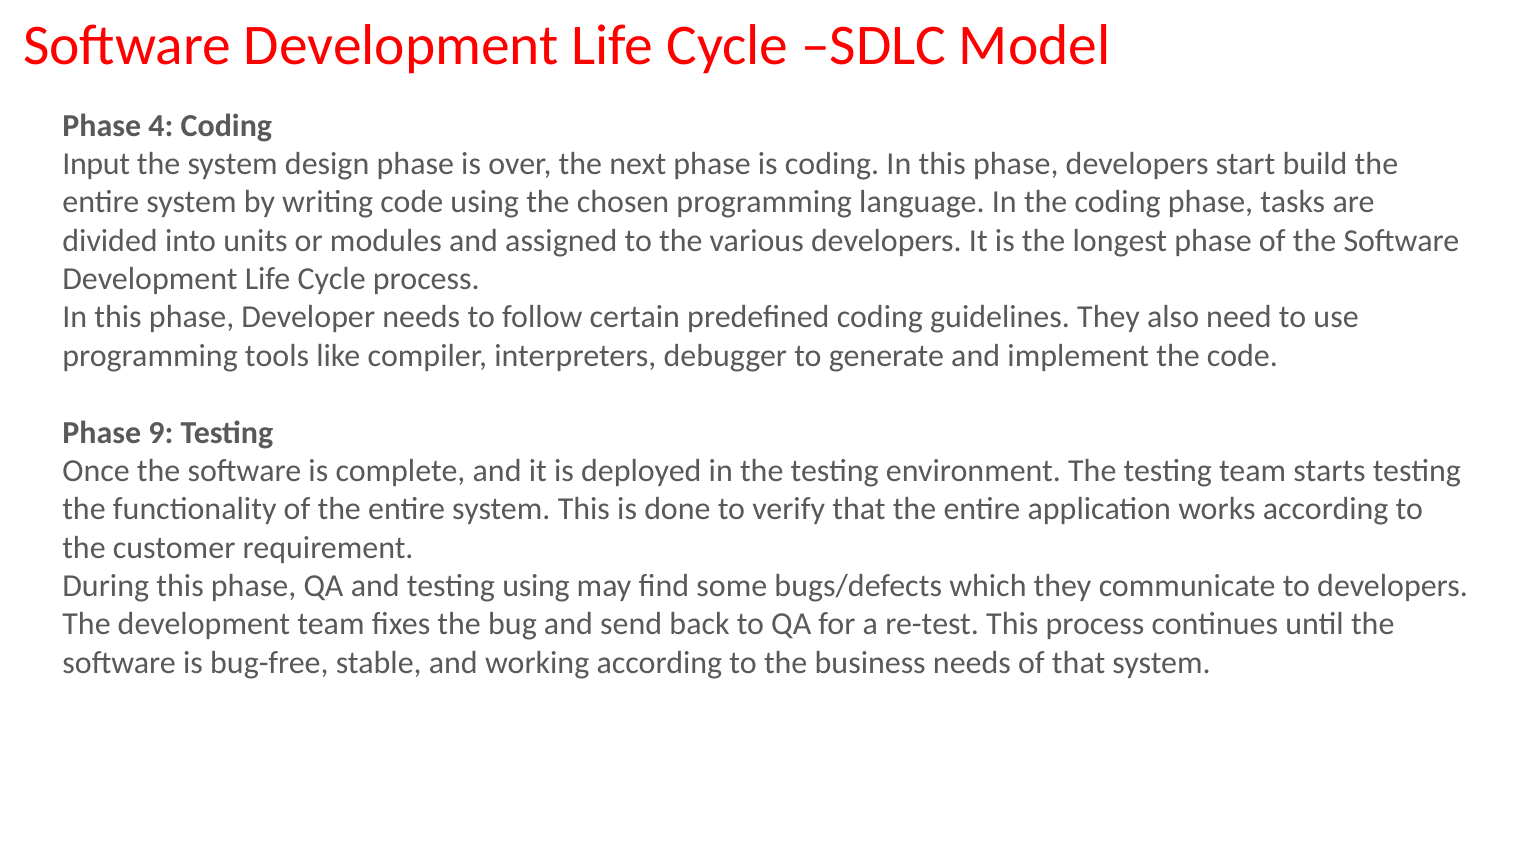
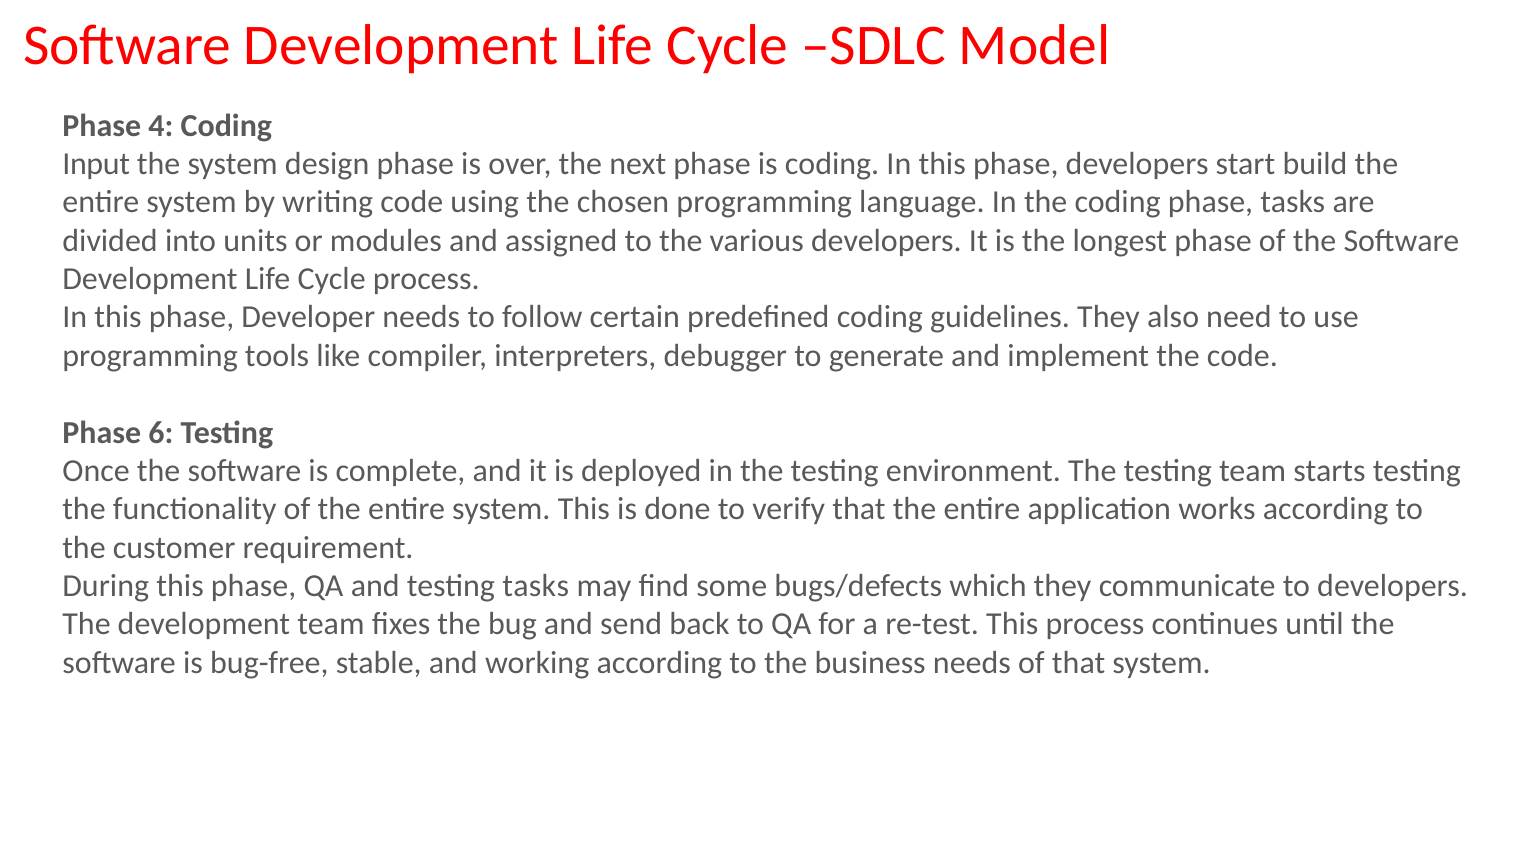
9: 9 -> 6 (161, 432)
testing using: using -> tasks (536, 586)
